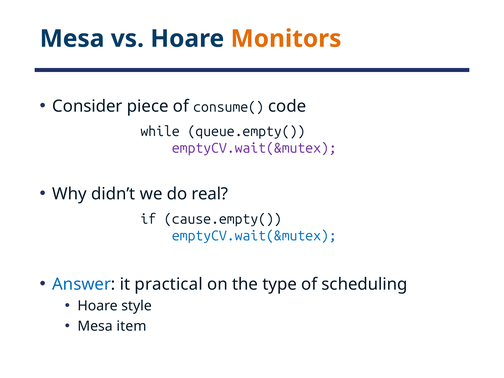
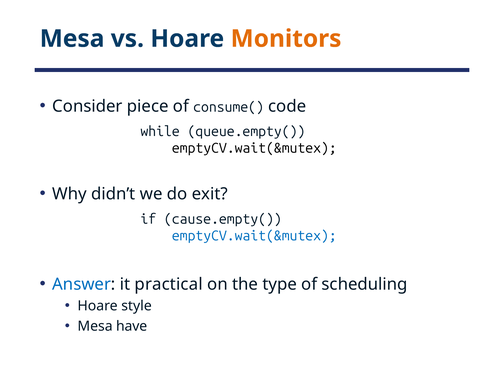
emptyCV.wait(&mutex colour: purple -> black (254, 148)
real: real -> exit (210, 194)
item: item -> have (132, 326)
